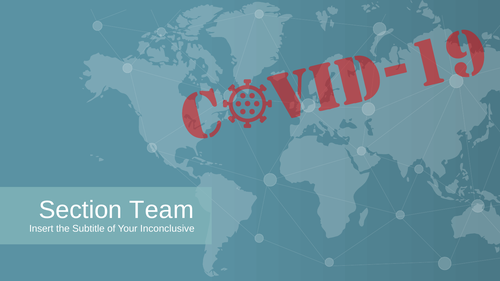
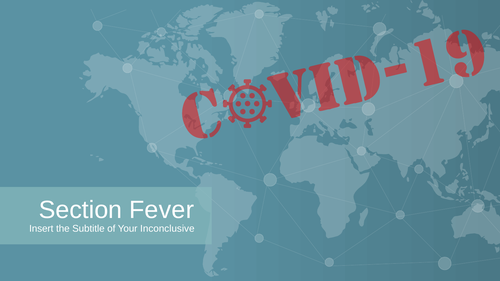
Team: Team -> Fever (162, 210)
